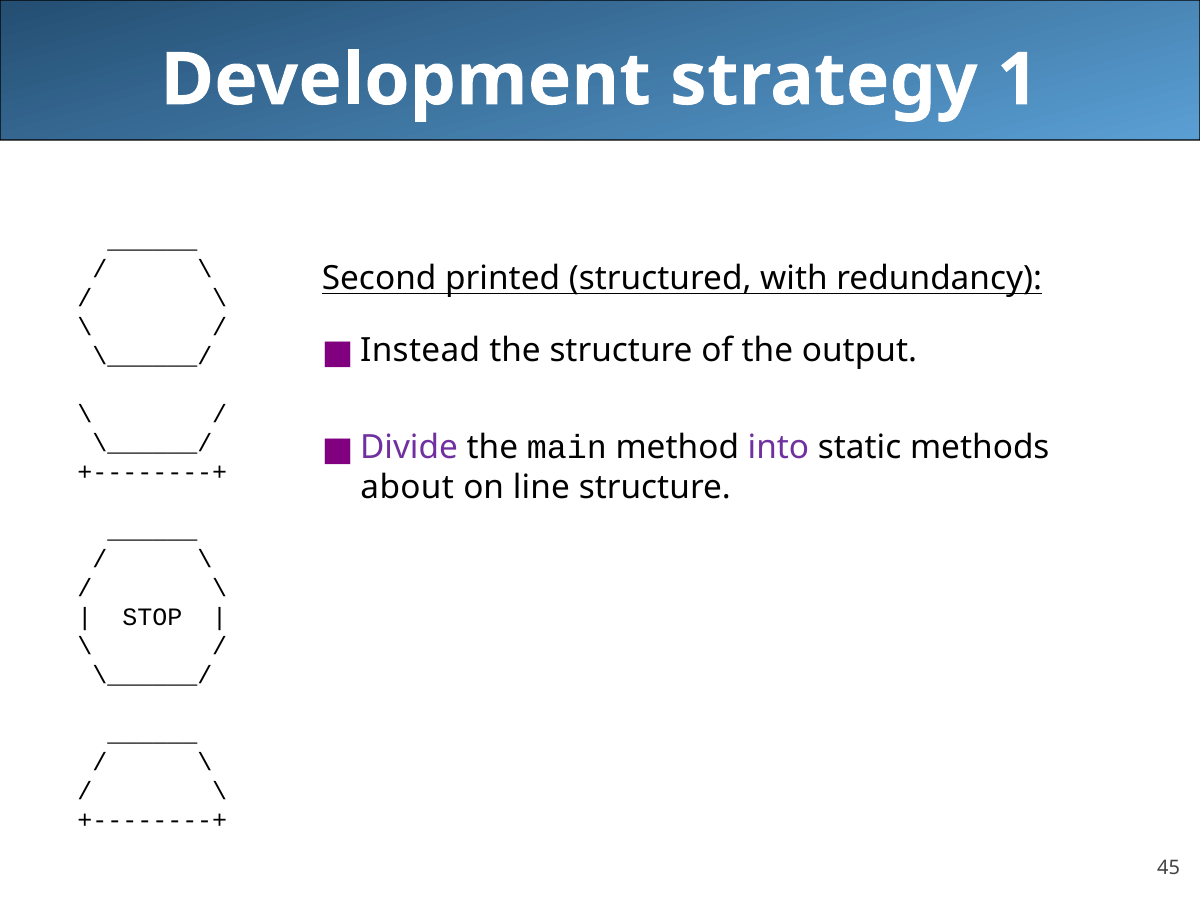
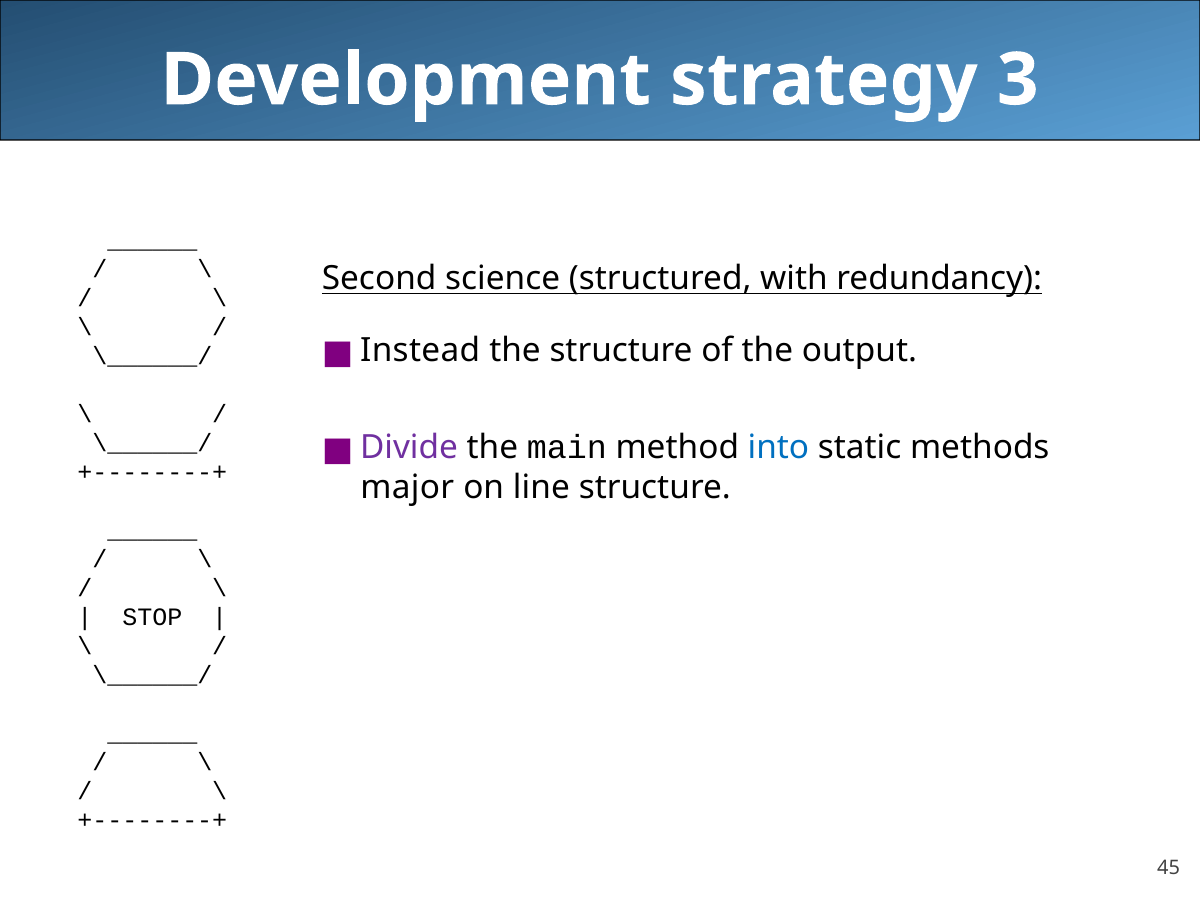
1: 1 -> 3 (1018, 80)
printed: printed -> science (503, 278)
into colour: purple -> blue (778, 448)
about: about -> major (407, 488)
